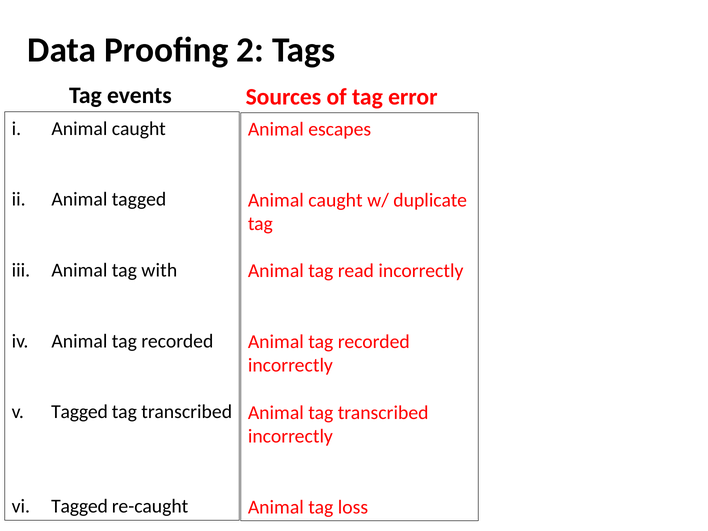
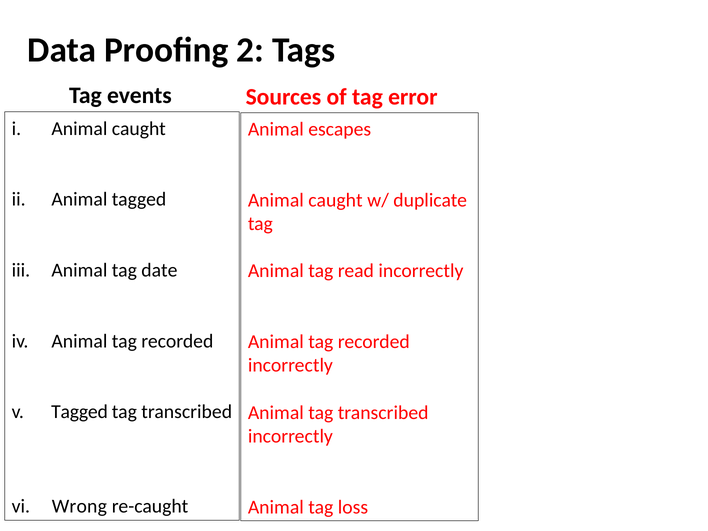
with: with -> date (159, 270)
Tagged: Tagged -> Wrong (79, 506)
